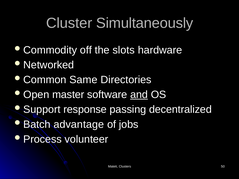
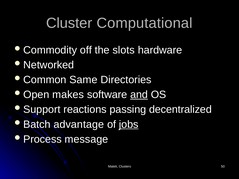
Simultaneously: Simultaneously -> Computational (145, 23)
master: master -> makes (68, 95)
response: response -> reactions (85, 110)
jobs underline: none -> present (129, 125)
volunteer: volunteer -> message (86, 139)
